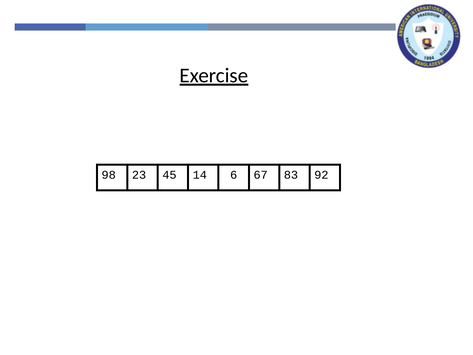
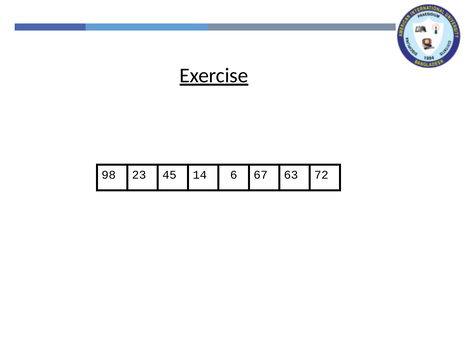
83: 83 -> 63 (291, 175)
92: 92 -> 72 (321, 175)
